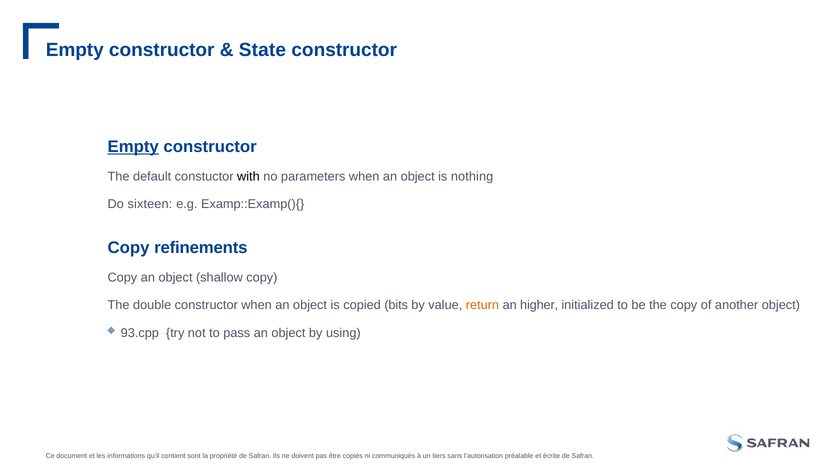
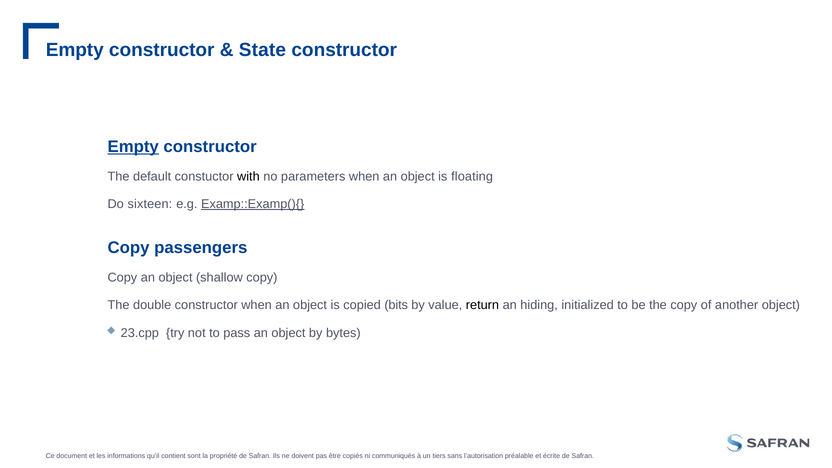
nothing: nothing -> floating (472, 177)
Examp::Examp(){ underline: none -> present (253, 204)
refinements: refinements -> passengers (201, 248)
return colour: orange -> black (482, 305)
higher: higher -> hiding (539, 305)
93.cpp: 93.cpp -> 23.cpp (140, 333)
using: using -> bytes (343, 333)
